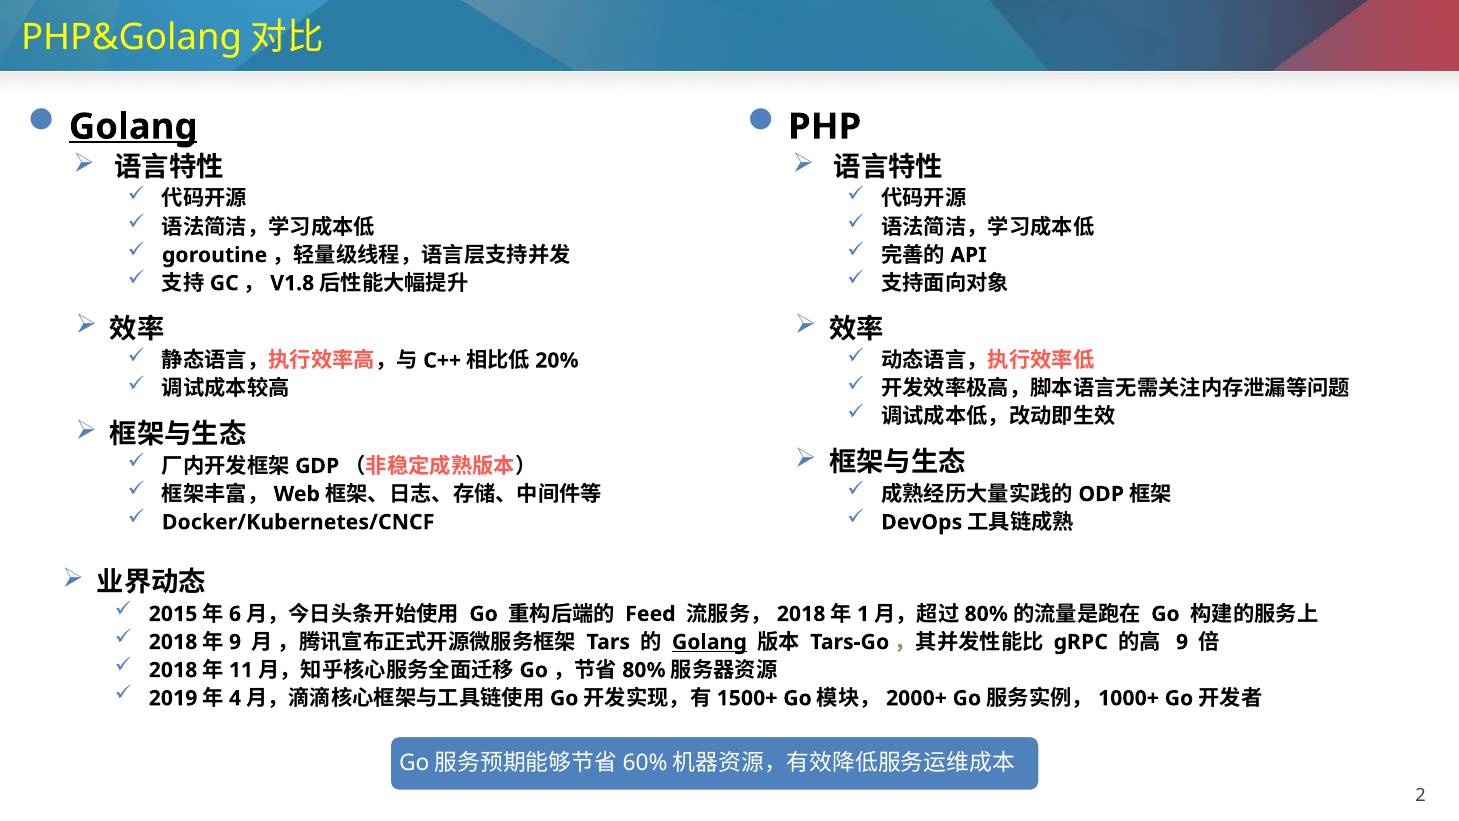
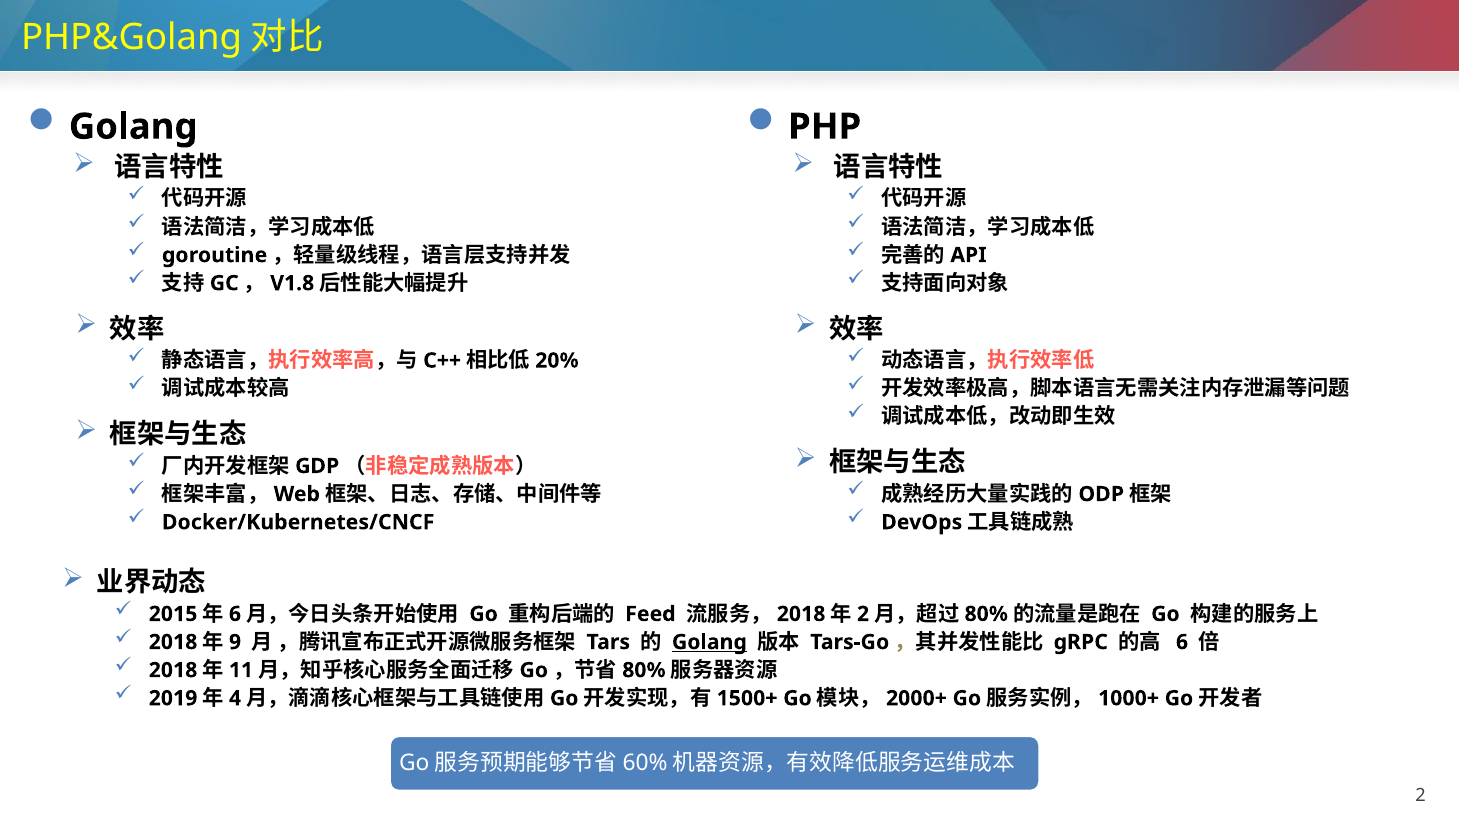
Golang underline: present -> none (133, 127)
1: 1 -> 2 (863, 614)
9: 9 -> 6 (1182, 642)
